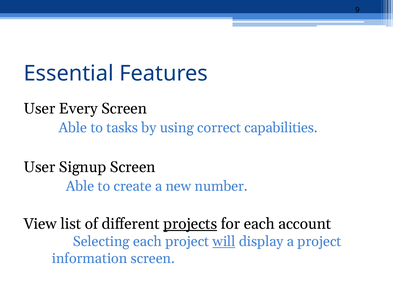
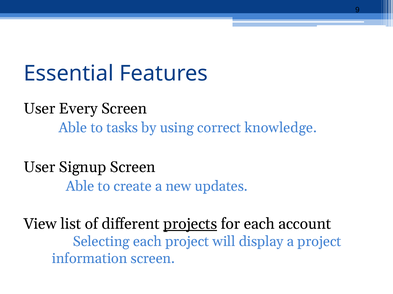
capabilities: capabilities -> knowledge (281, 128)
number: number -> updates (221, 187)
will underline: present -> none (224, 242)
